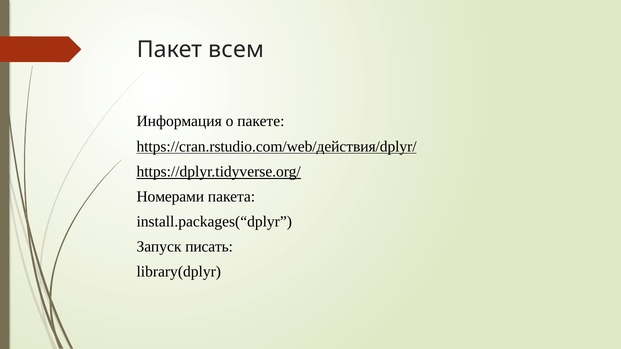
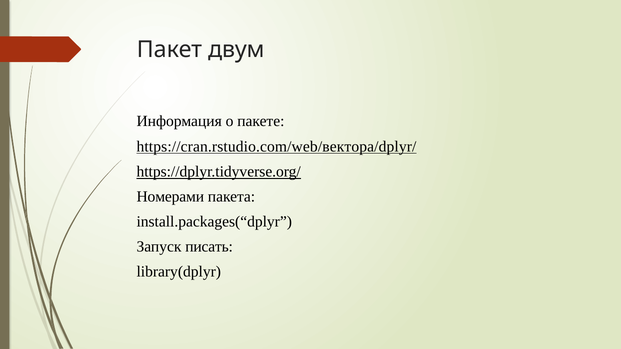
всем: всем -> двум (236, 50)
https://cran.rstudio.com/web/действия/dplyr/: https://cran.rstudio.com/web/действия/dplyr/ -> https://cran.rstudio.com/web/вектора/dplyr/ (276, 147)
